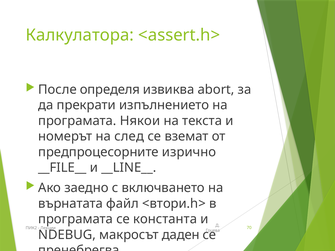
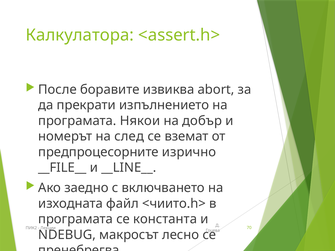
определя: определя -> боравите (110, 90)
текста: текста -> добър (202, 121)
върнатата: върнатата -> изходната (71, 204)
<втори.h>: <втори.h> -> <чиито.h> (174, 204)
даден: даден -> лесно (181, 235)
